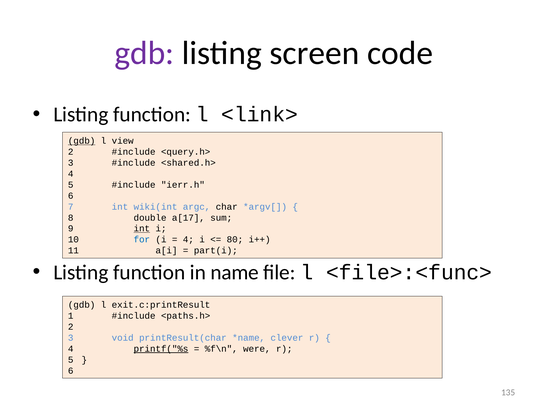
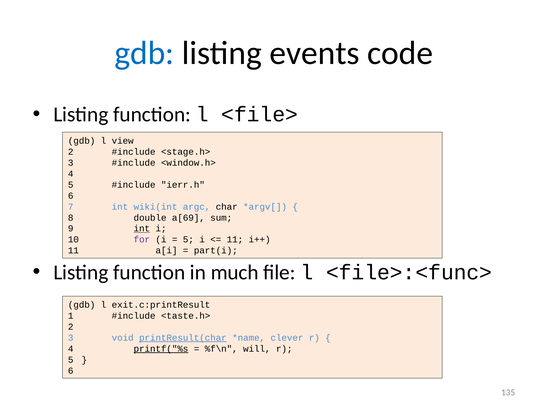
gdb colour: purple -> blue (144, 53)
screen: screen -> events (315, 53)
<link>: <link> -> <file> (260, 115)
gdb underline: present -> none (82, 141)
<query.h>: <query.h> -> <stage.h> (186, 152)
<shared.h>: <shared.h> -> <window.h> (188, 163)
a[17: a[17 -> a[69 (188, 218)
for colour: blue -> purple (142, 240)
4: 4 -> 5 (188, 240)
80: 80 -> 11 (235, 240)
name: name -> much (235, 272)
<paths.h>: <paths.h> -> <taste.h> (186, 316)
printResult(char underline: none -> present (183, 338)
were: were -> will (257, 349)
